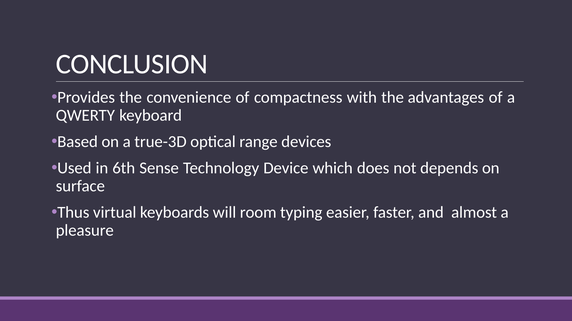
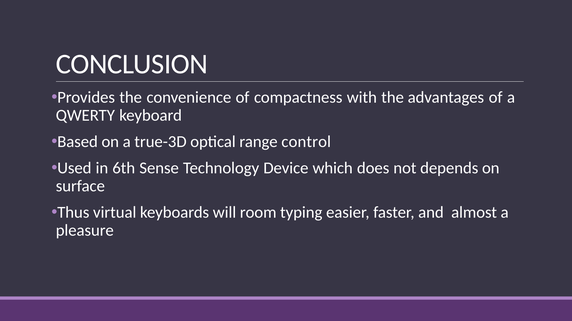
devices: devices -> control (306, 142)
